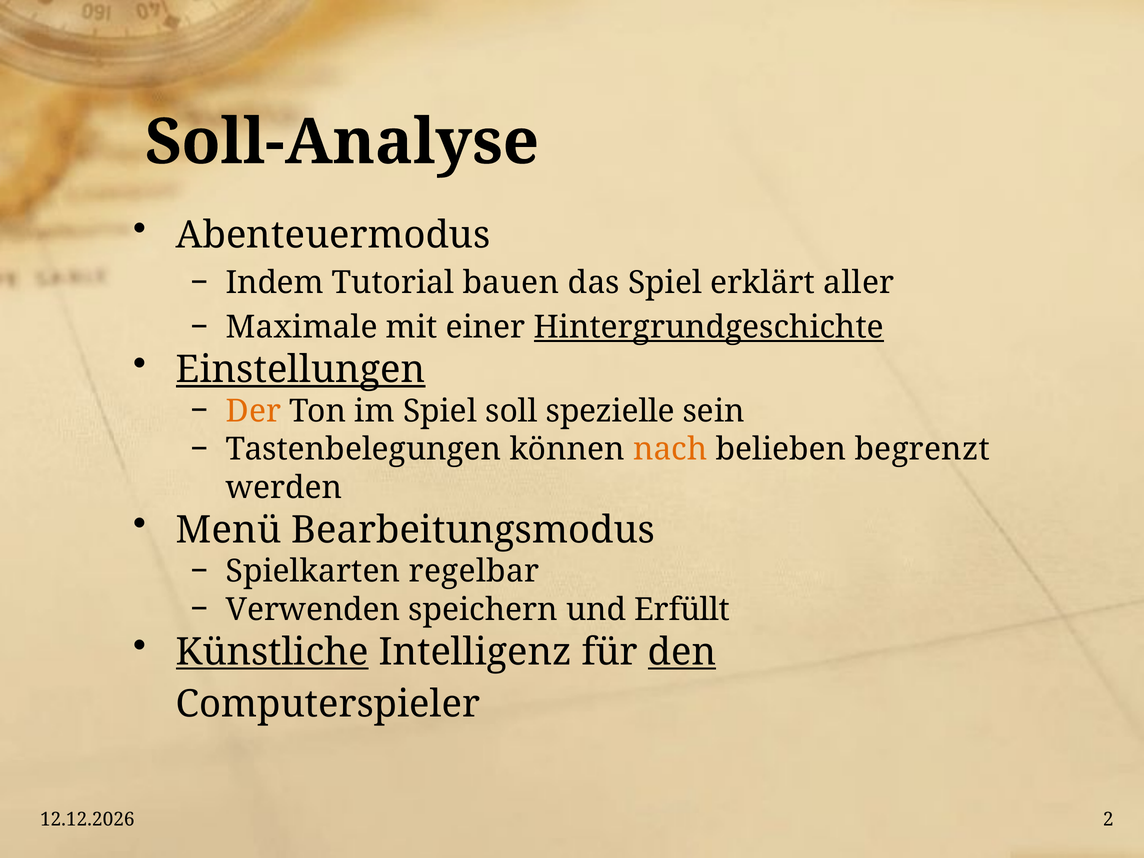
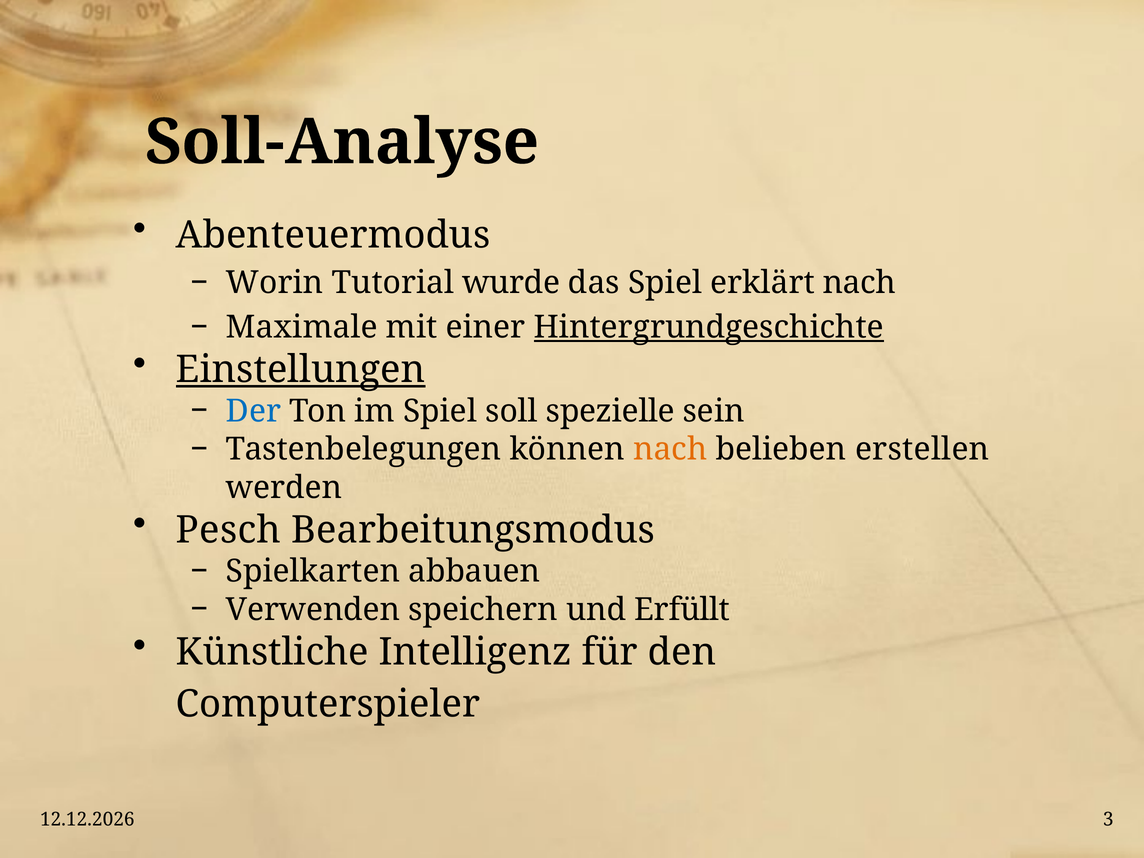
Indem: Indem -> Worin (275, 283)
bauen: bauen -> wurde (511, 283)
erklärt aller: aller -> nach (859, 283)
Der colour: orange -> blue (253, 411)
begrenzt: begrenzt -> erstellen (922, 449)
Menü: Menü -> Pesch (228, 530)
regelbar: regelbar -> abbauen (474, 572)
Künstliche underline: present -> none (272, 652)
den underline: present -> none (682, 652)
2: 2 -> 3 (1108, 819)
